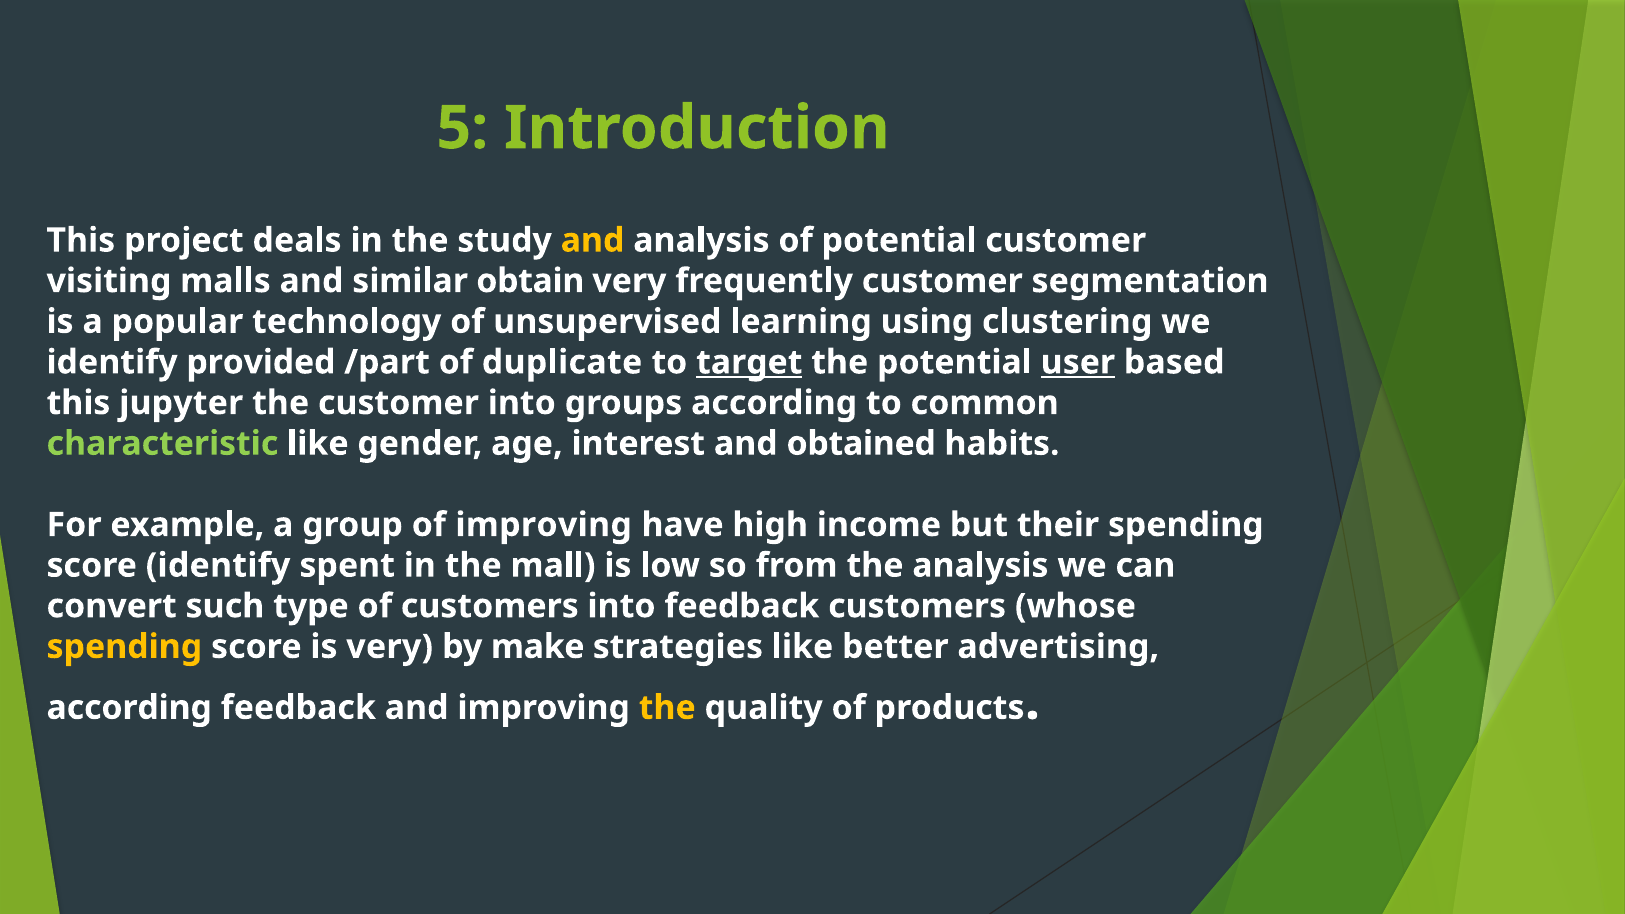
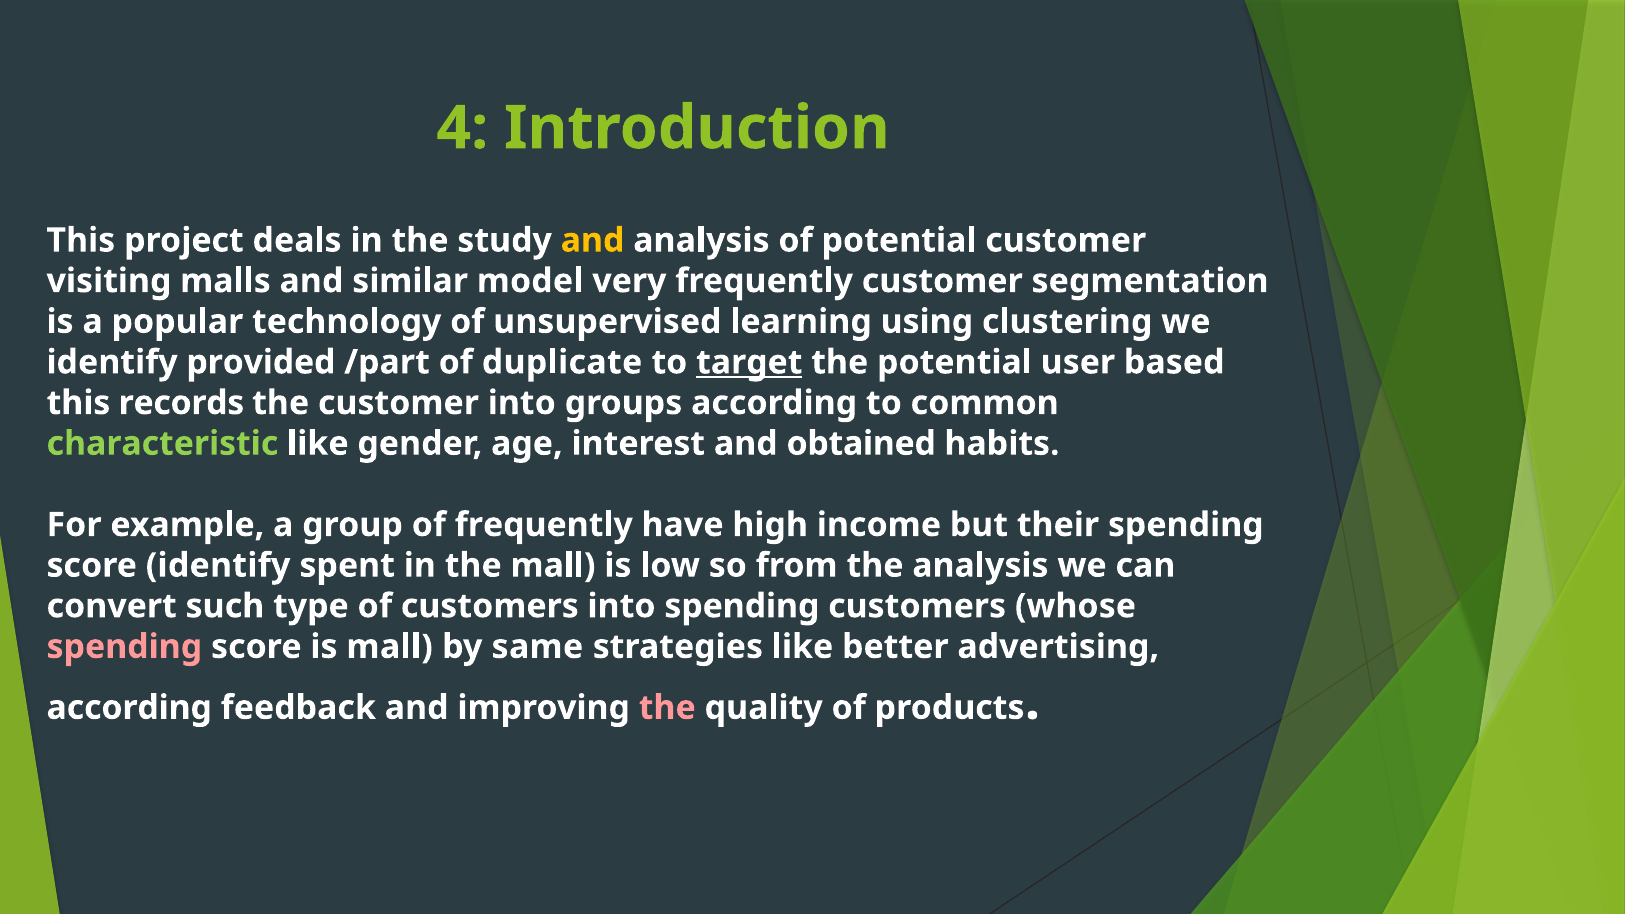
5: 5 -> 4 (462, 128)
obtain: obtain -> model (530, 281)
user underline: present -> none (1078, 362)
jupyter: jupyter -> records (181, 403)
of improving: improving -> frequently (544, 525)
into feedback: feedback -> spending (742, 606)
spending colour: yellow -> pink (124, 647)
is very: very -> mall (390, 647)
make: make -> same (537, 647)
the colour: yellow -> pink (667, 708)
